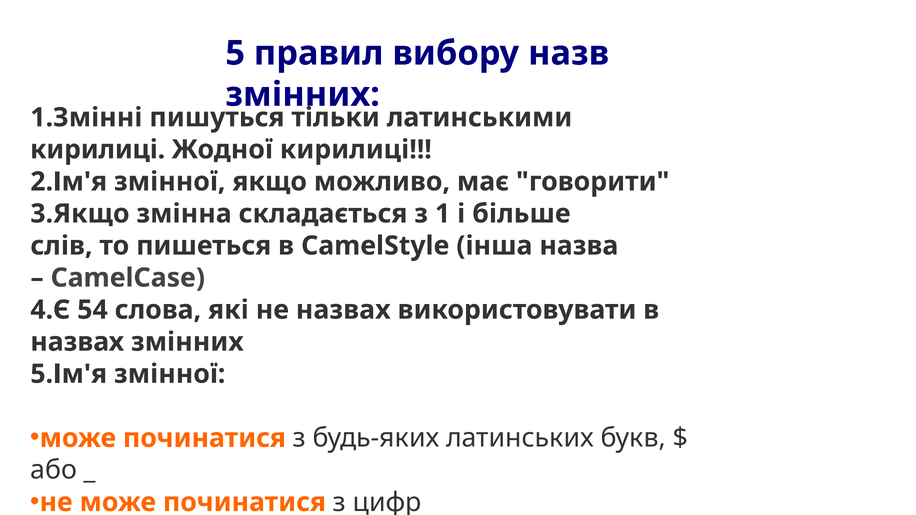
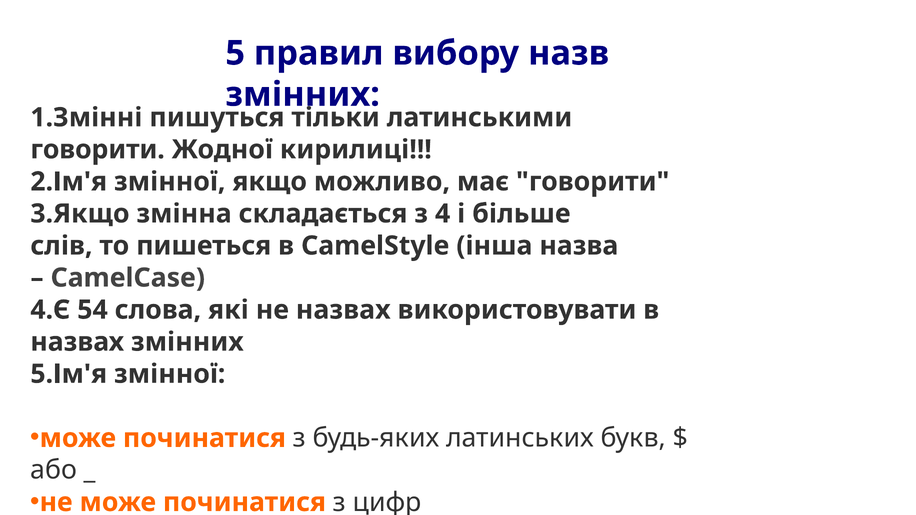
кирилиці: кирилиці -> говорити (98, 150)
1: 1 -> 4 (443, 214)
